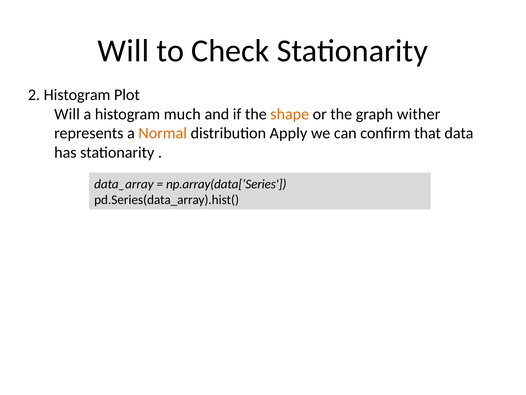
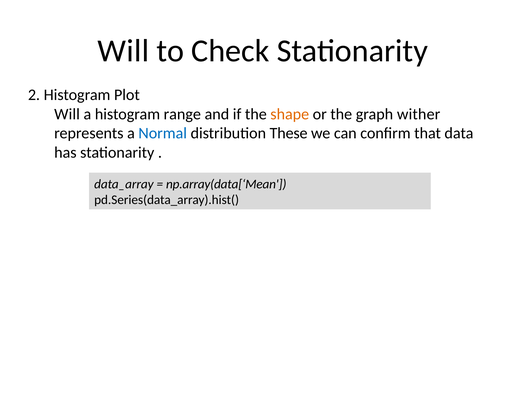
much: much -> range (182, 114)
Normal colour: orange -> blue (163, 133)
Apply: Apply -> These (289, 133)
np.array(data[‘Series: np.array(data[‘Series -> np.array(data[‘Mean (226, 184)
